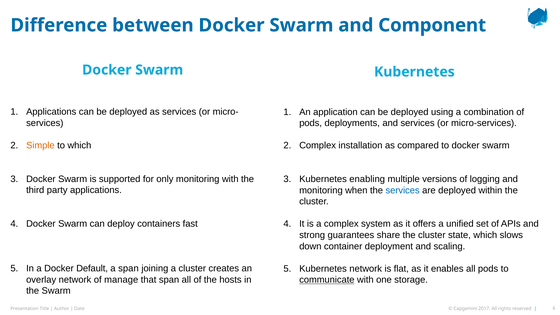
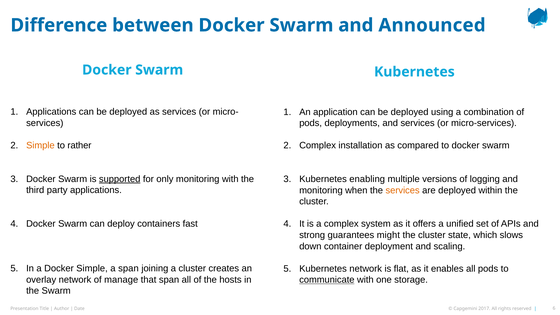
Component: Component -> Announced (432, 25)
to which: which -> rather (79, 145)
supported underline: none -> present (120, 179)
services colour: blue -> orange (403, 190)
share: share -> might (388, 235)
Docker Default: Default -> Simple (92, 268)
